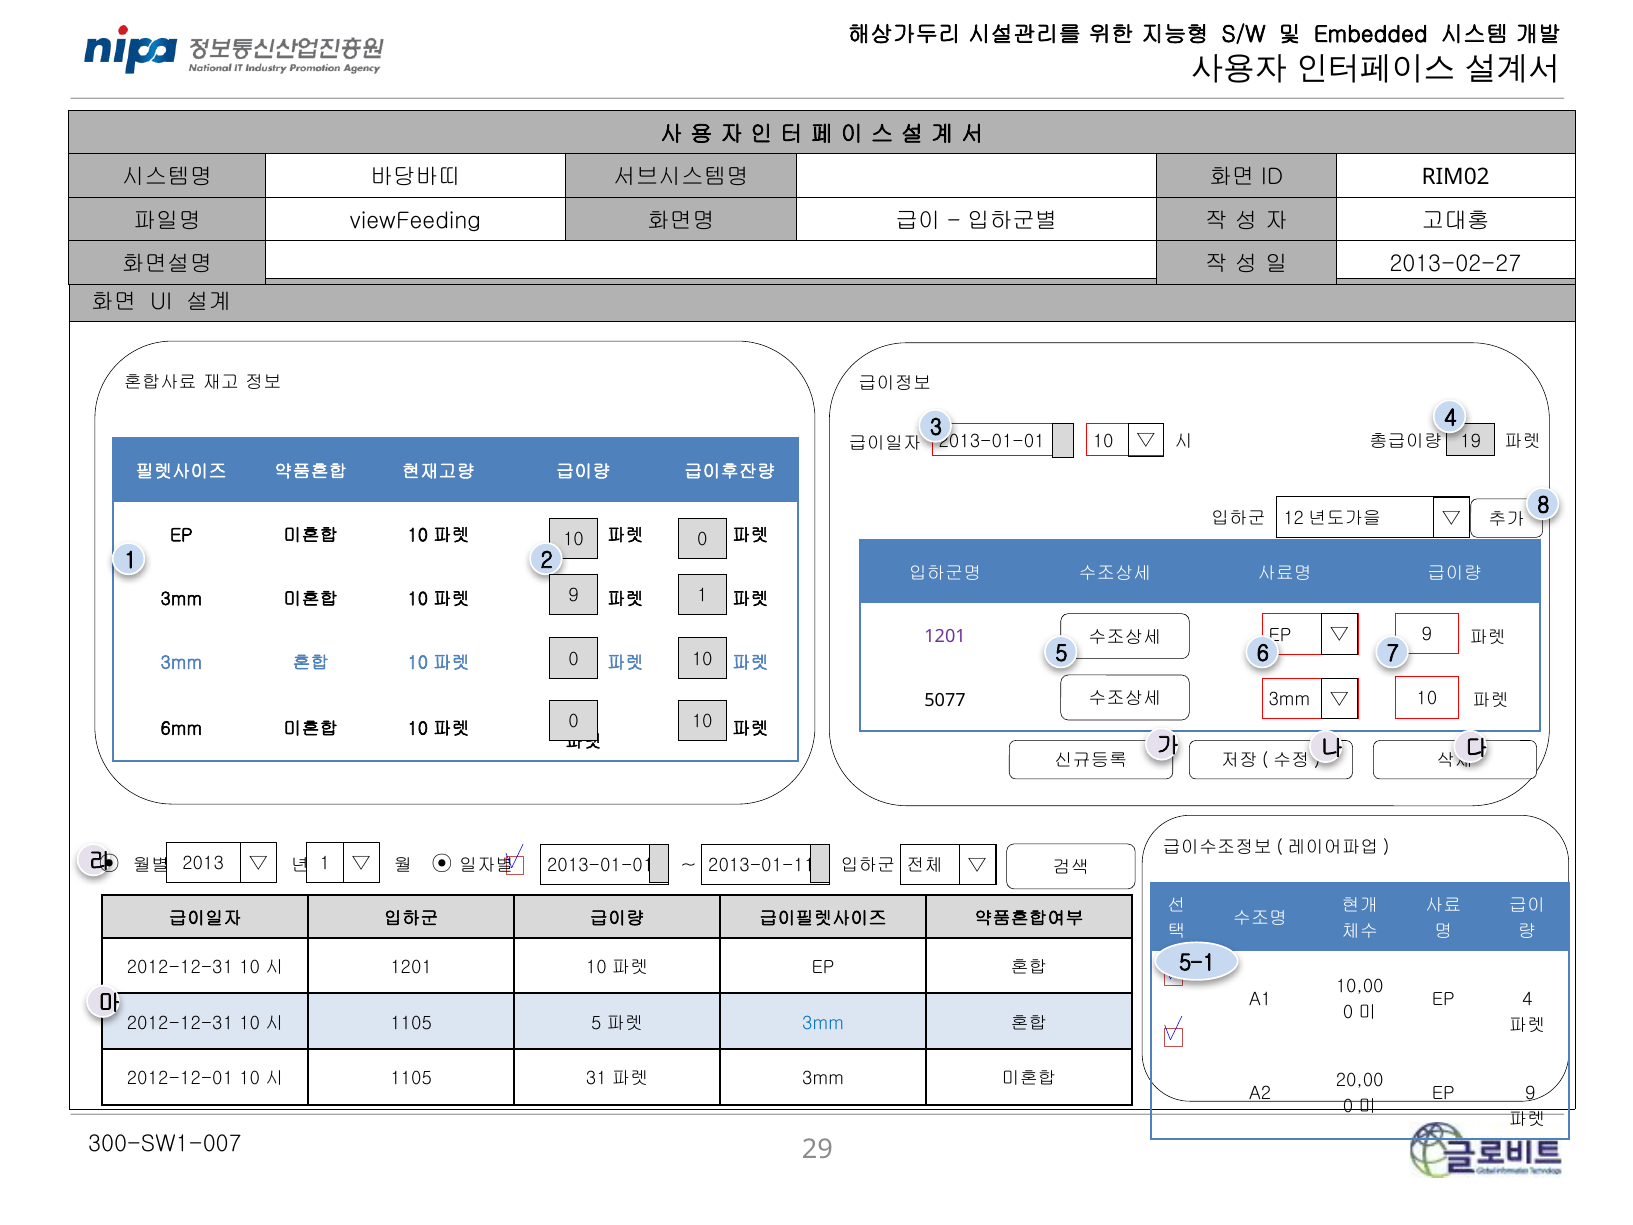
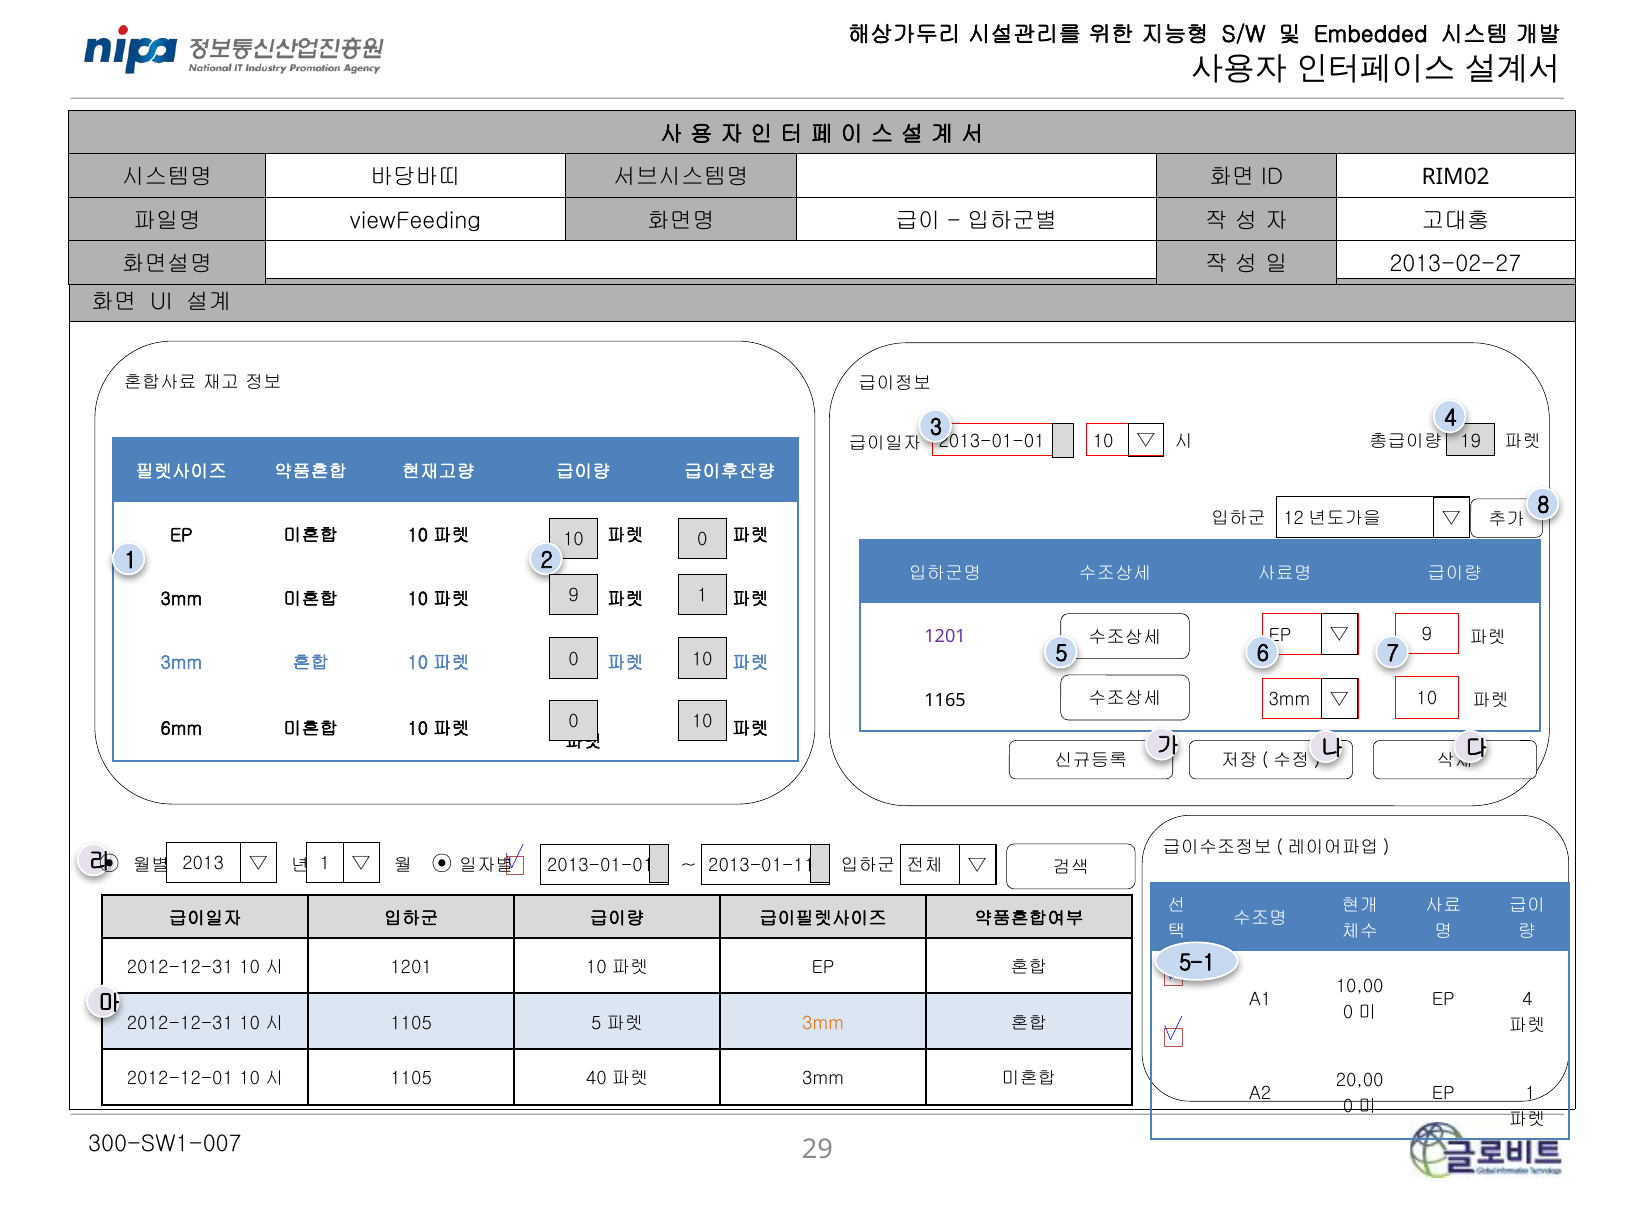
5077: 5077 -> 1165 (945, 700)
3mm colour: blue -> orange (823, 1023)
31: 31 -> 40 (596, 1078)
EP 9: 9 -> 1 (1530, 1093)
